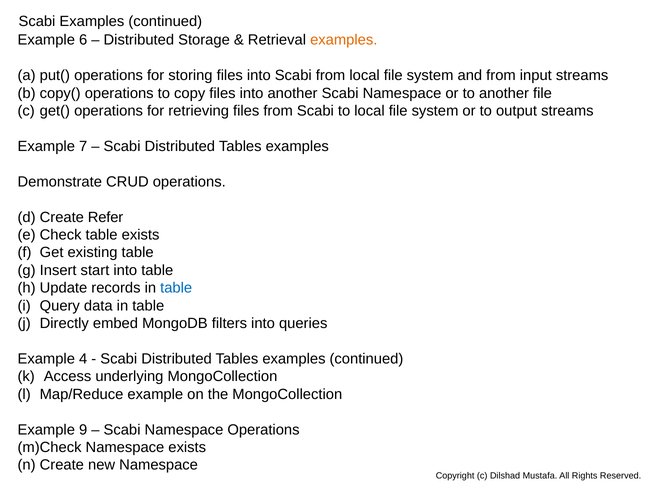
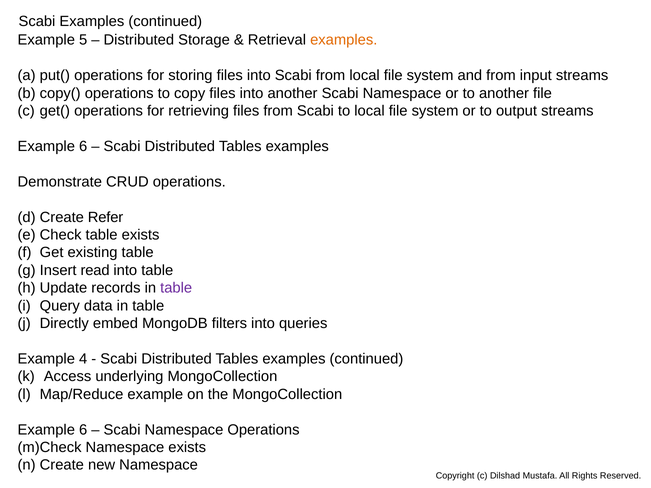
6: 6 -> 5 (83, 40)
7: 7 -> 6 (83, 146)
start: start -> read (95, 270)
table colour: blue -> purple (176, 288)
9: 9 -> 6 (83, 430)
